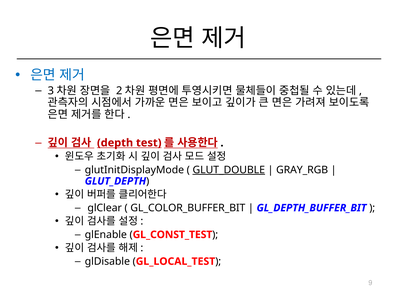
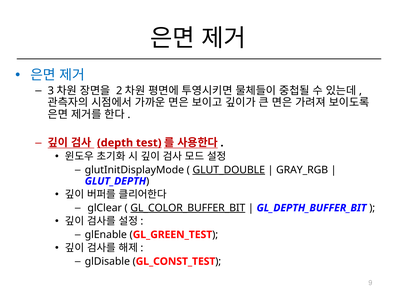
GL_COLOR_BUFFER_BIT underline: none -> present (188, 208)
GL_CONST_TEST: GL_CONST_TEST -> GL_GREEN_TEST (173, 235)
GL_LOCAL_TEST: GL_LOCAL_TEST -> GL_CONST_TEST (176, 261)
